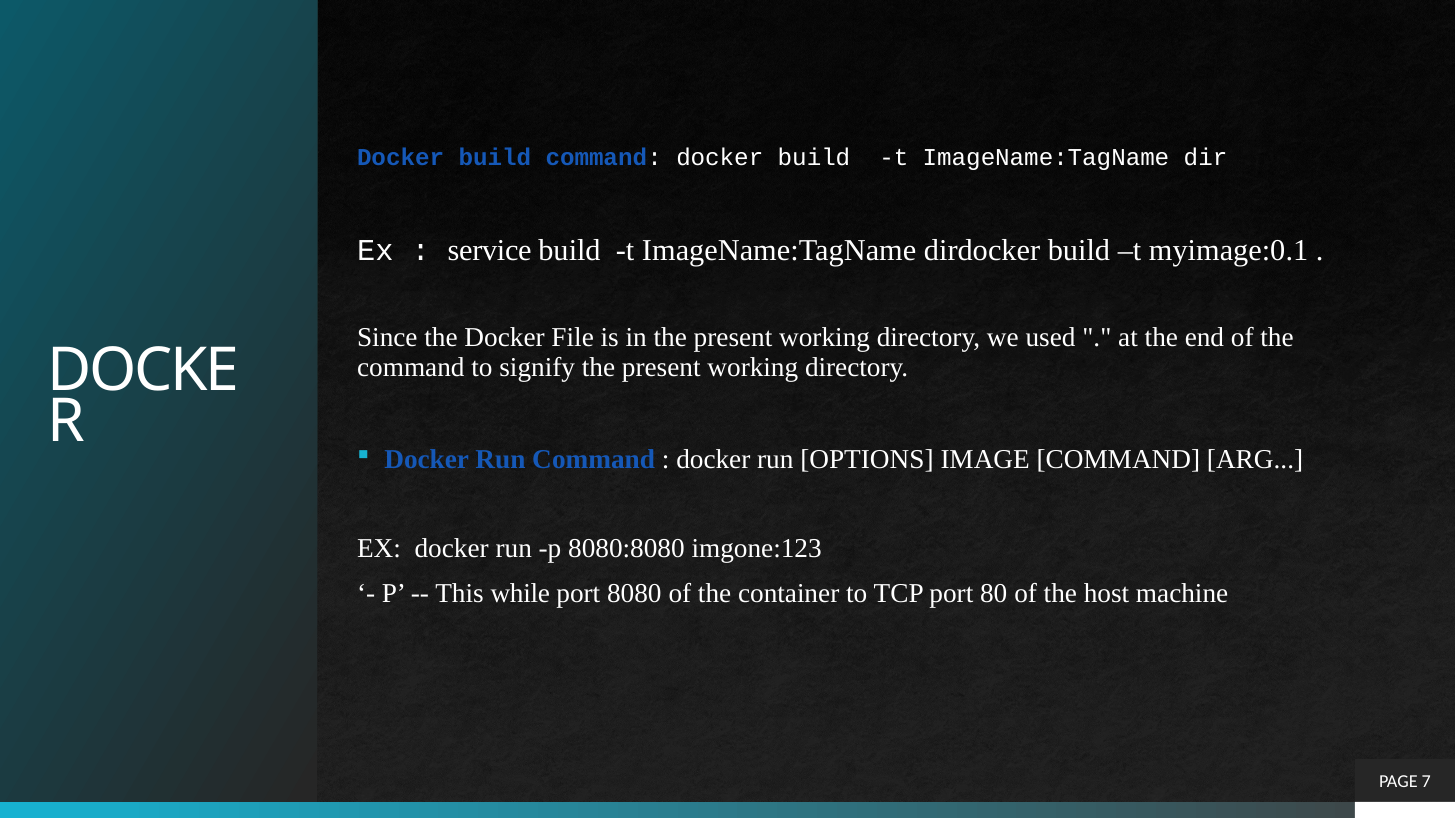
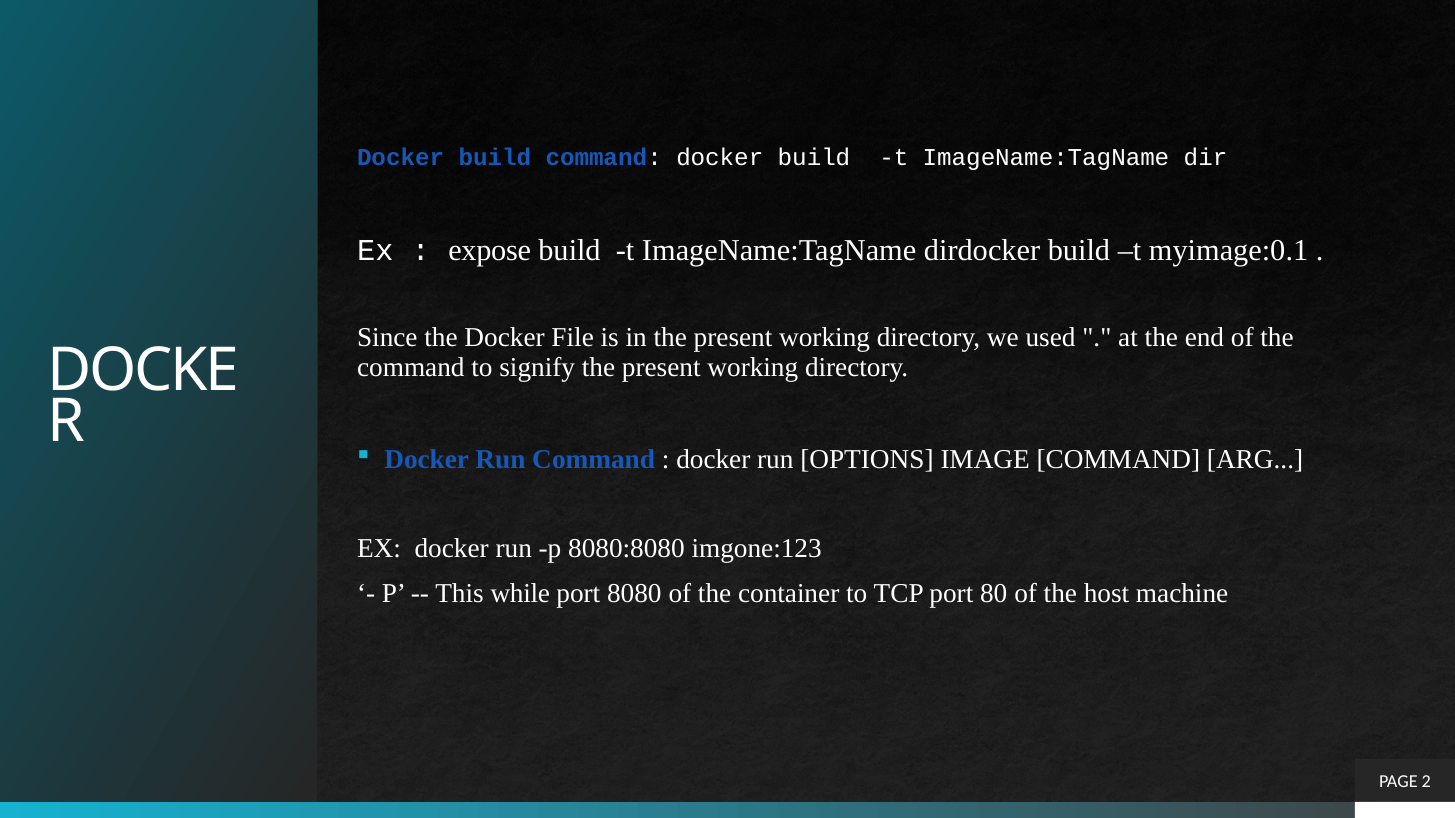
service: service -> expose (490, 250)
7: 7 -> 2 (1426, 782)
